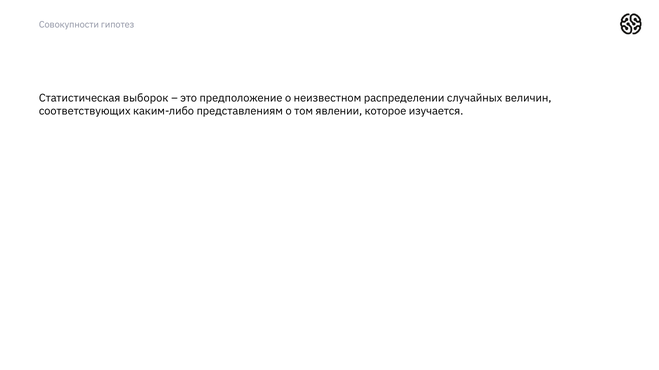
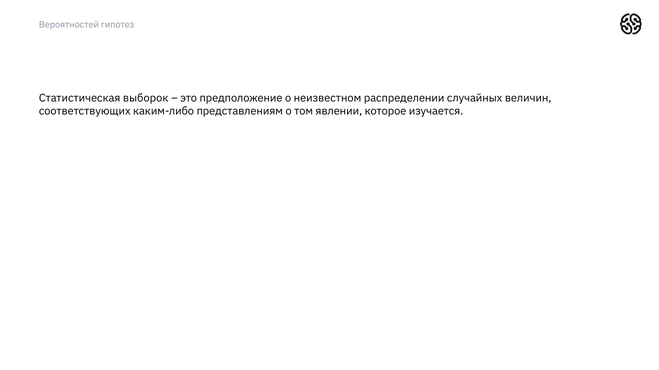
Совокупности: Совокупности -> Вероятностей (69, 25)
